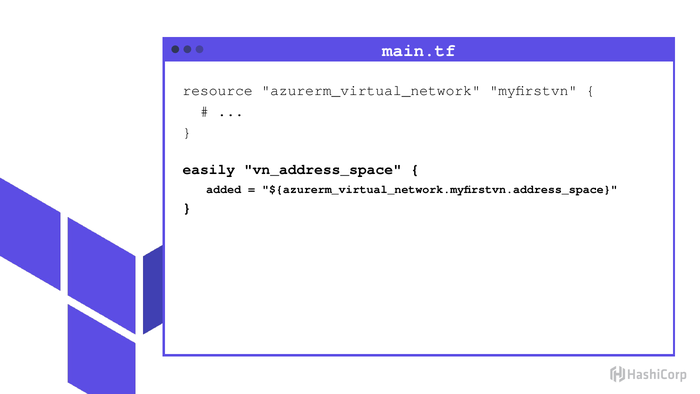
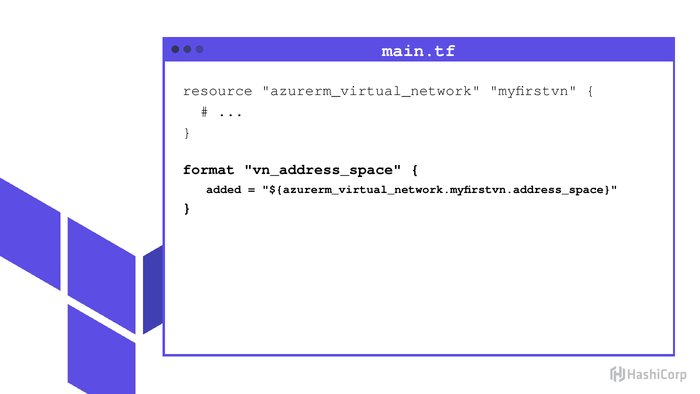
easily: easily -> format (209, 169)
